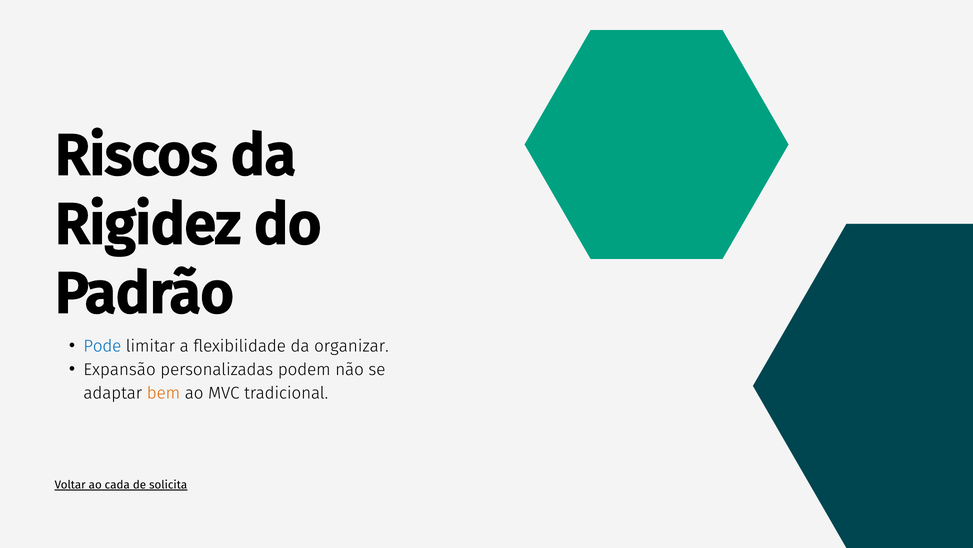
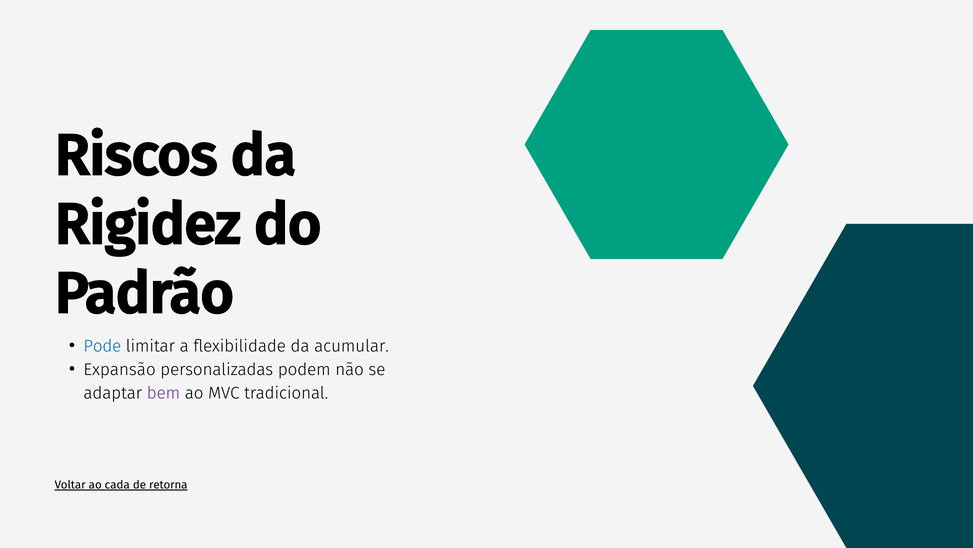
organizar: organizar -> acumular (351, 346)
bem colour: orange -> purple (163, 393)
solicita: solicita -> retorna (168, 484)
